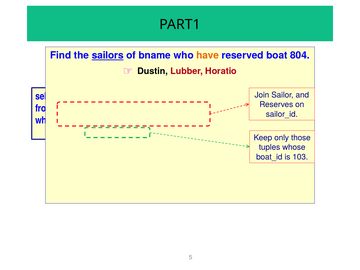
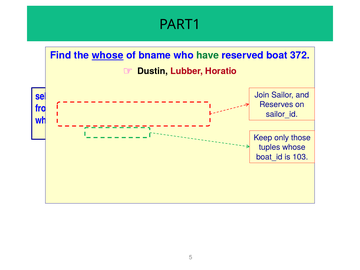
the sailors: sailors -> whose (108, 55)
have colour: orange -> green (208, 55)
804: 804 -> 372 (300, 55)
